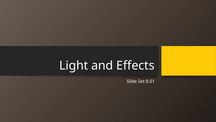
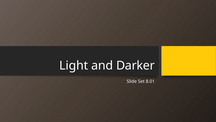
Effects: Effects -> Darker (135, 65)
